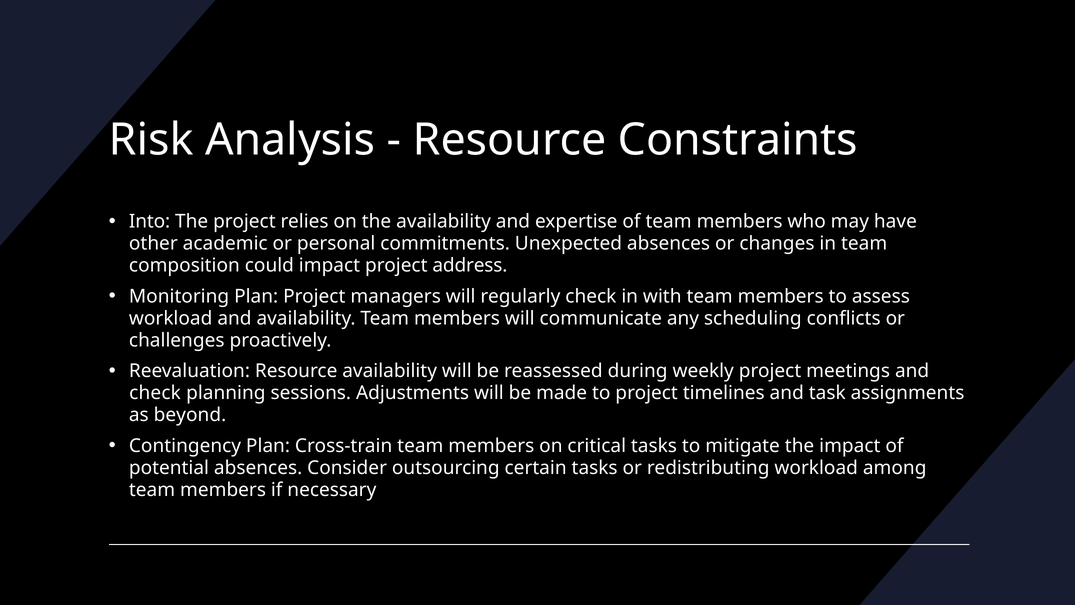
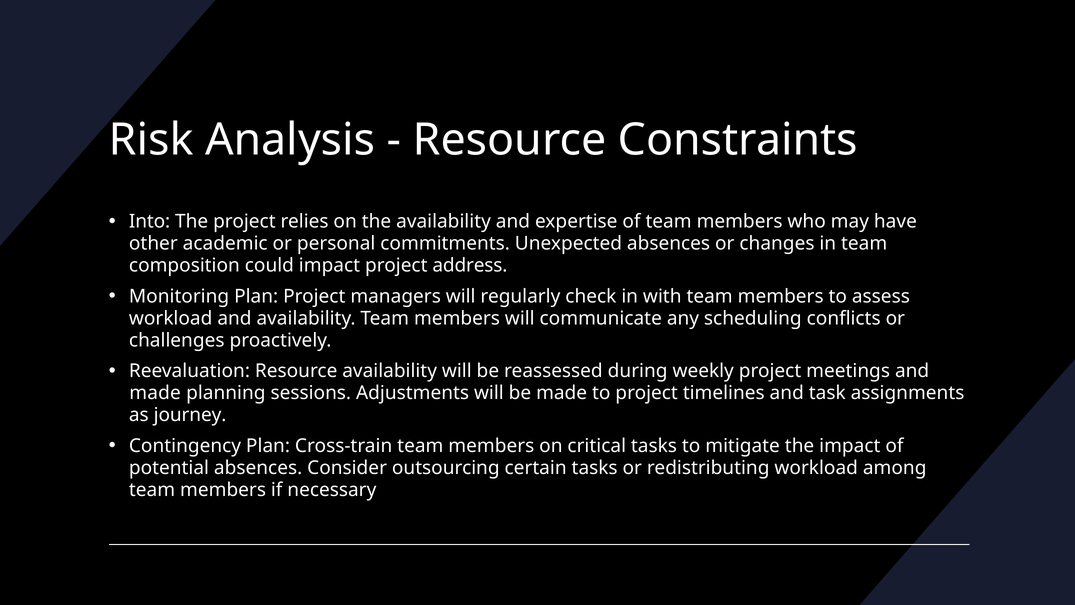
check: check -> made (155, 393)
beyond: beyond -> journey (190, 415)
